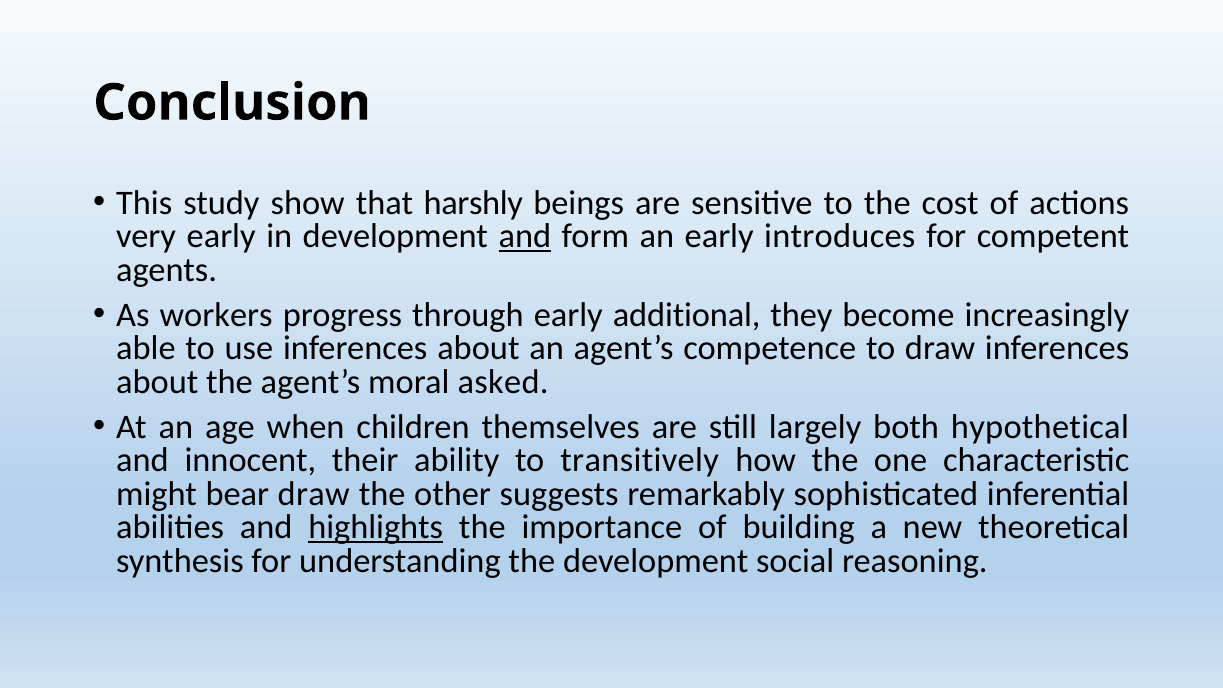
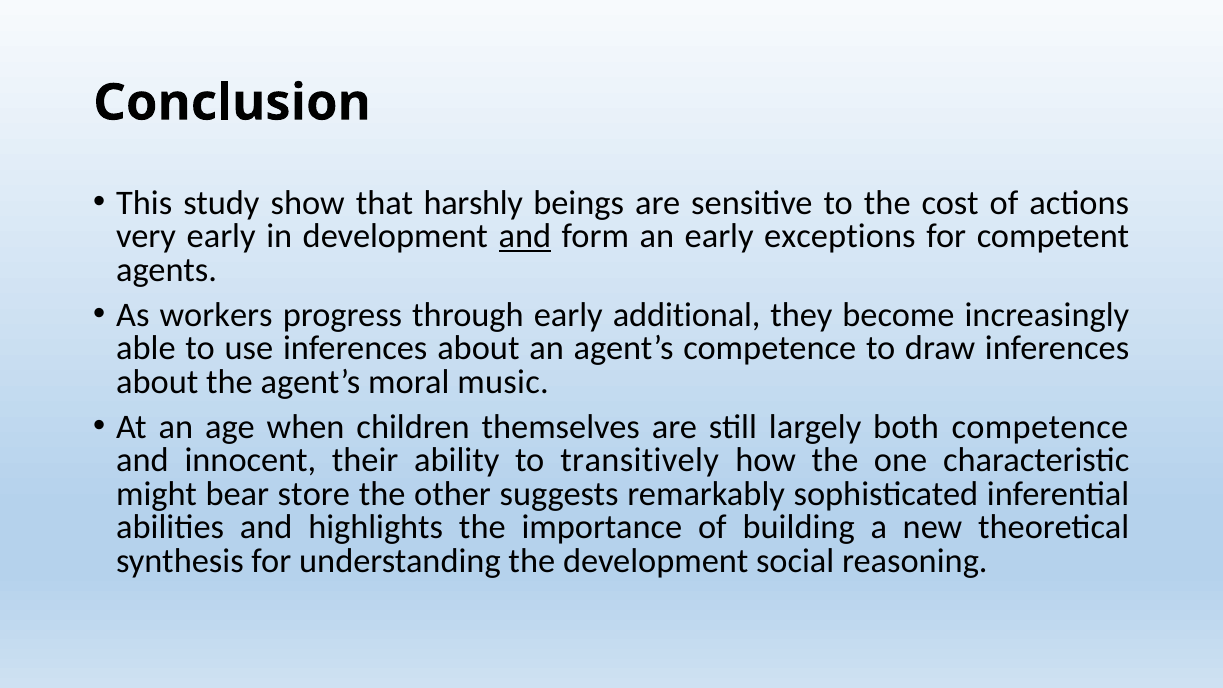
introduces: introduces -> exceptions (840, 237)
asked: asked -> music (503, 382)
both hypothetical: hypothetical -> competence (1040, 427)
bear draw: draw -> store (314, 494)
highlights underline: present -> none (376, 527)
